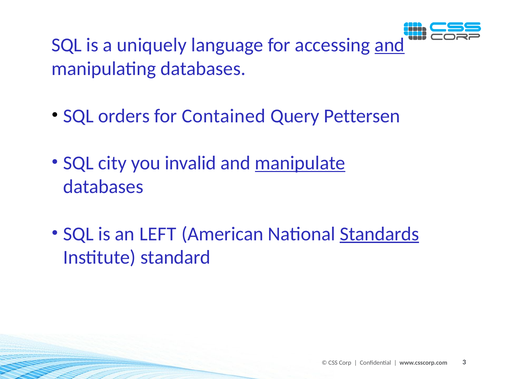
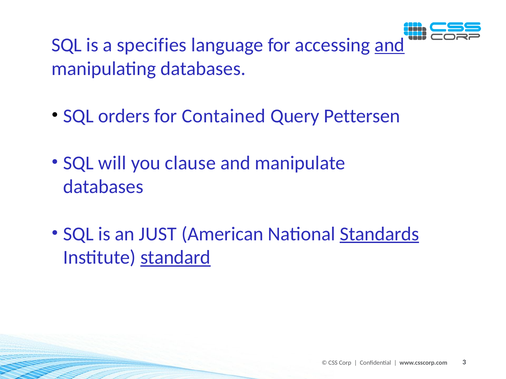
uniquely: uniquely -> specifies (152, 45)
city: city -> will (112, 163)
invalid: invalid -> clause (190, 163)
manipulate underline: present -> none (300, 163)
LEFT: LEFT -> JUST (158, 234)
standard underline: none -> present (175, 258)
